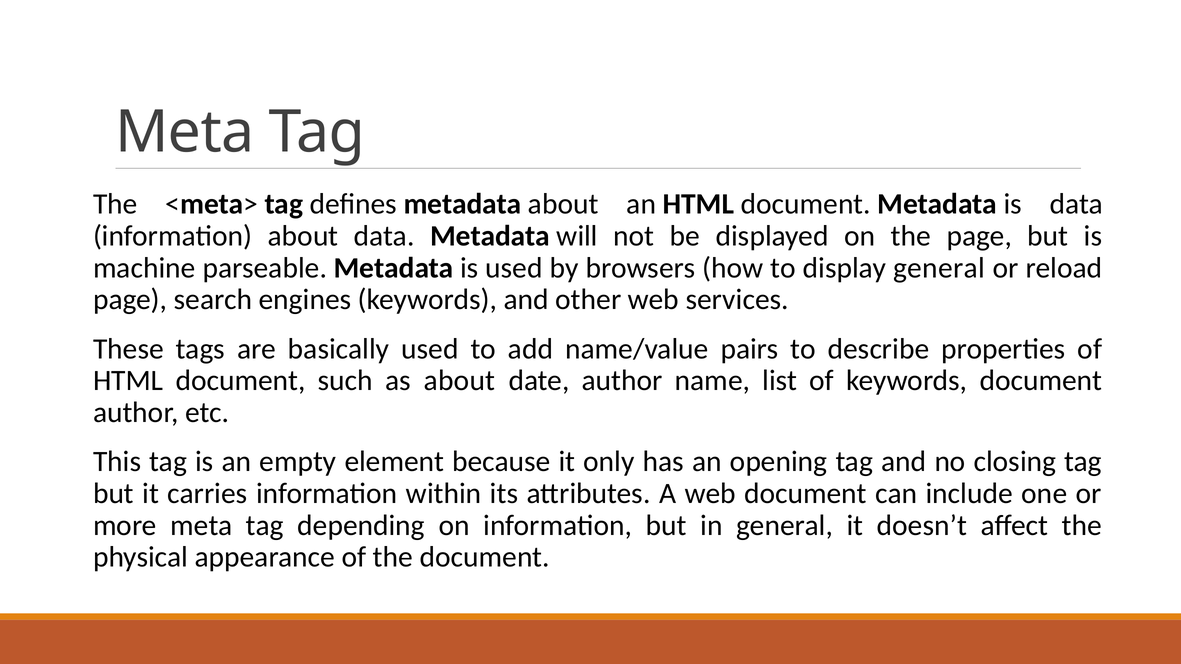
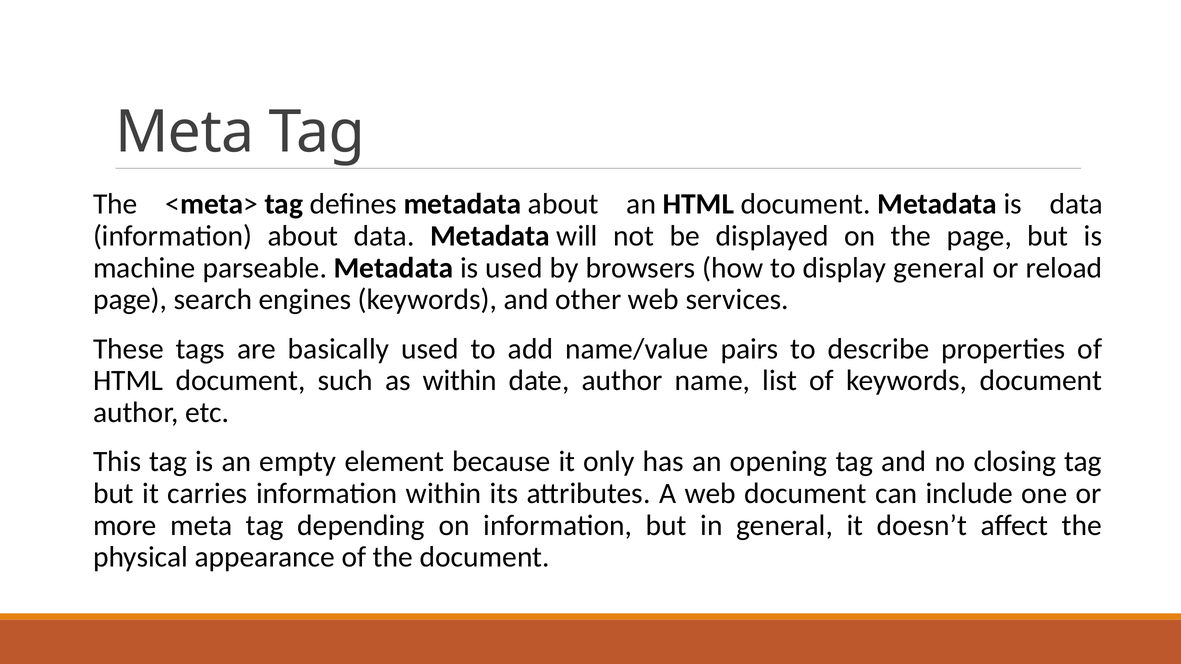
as about: about -> within (460, 381)
